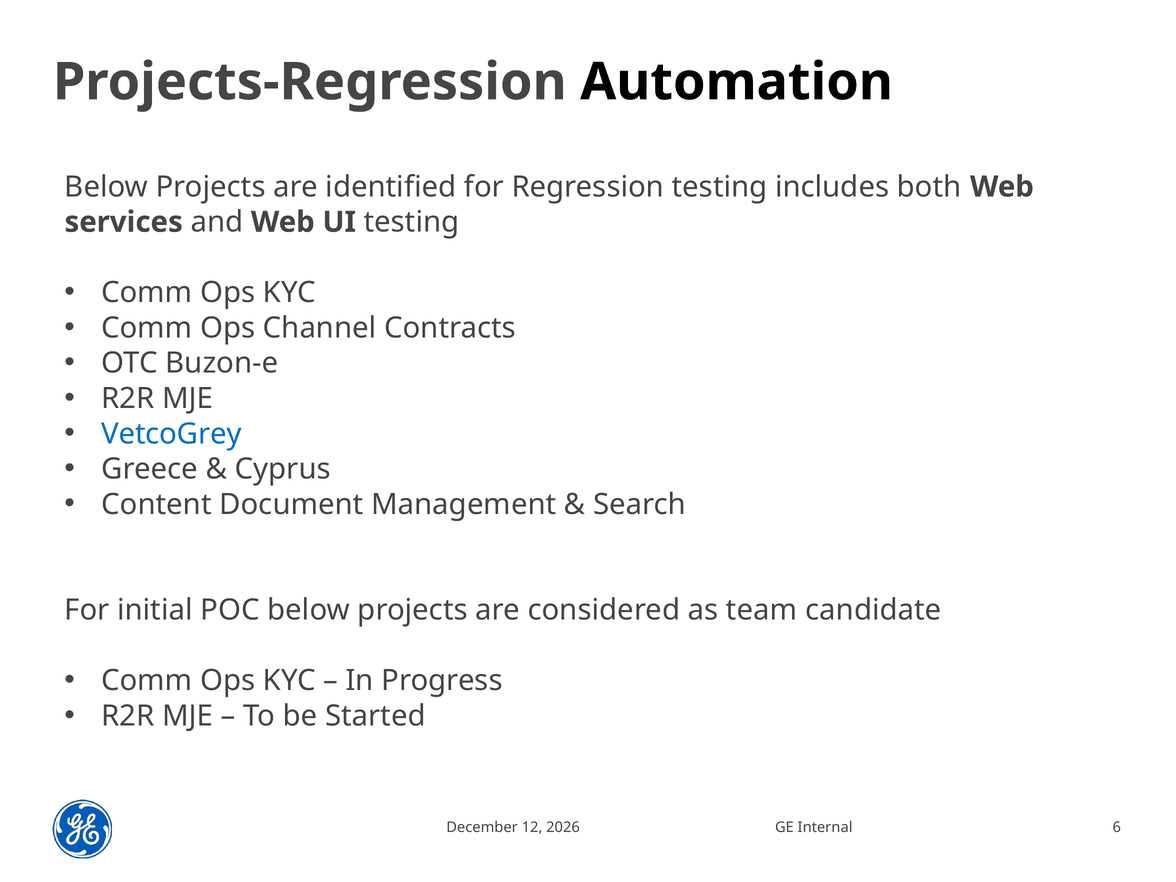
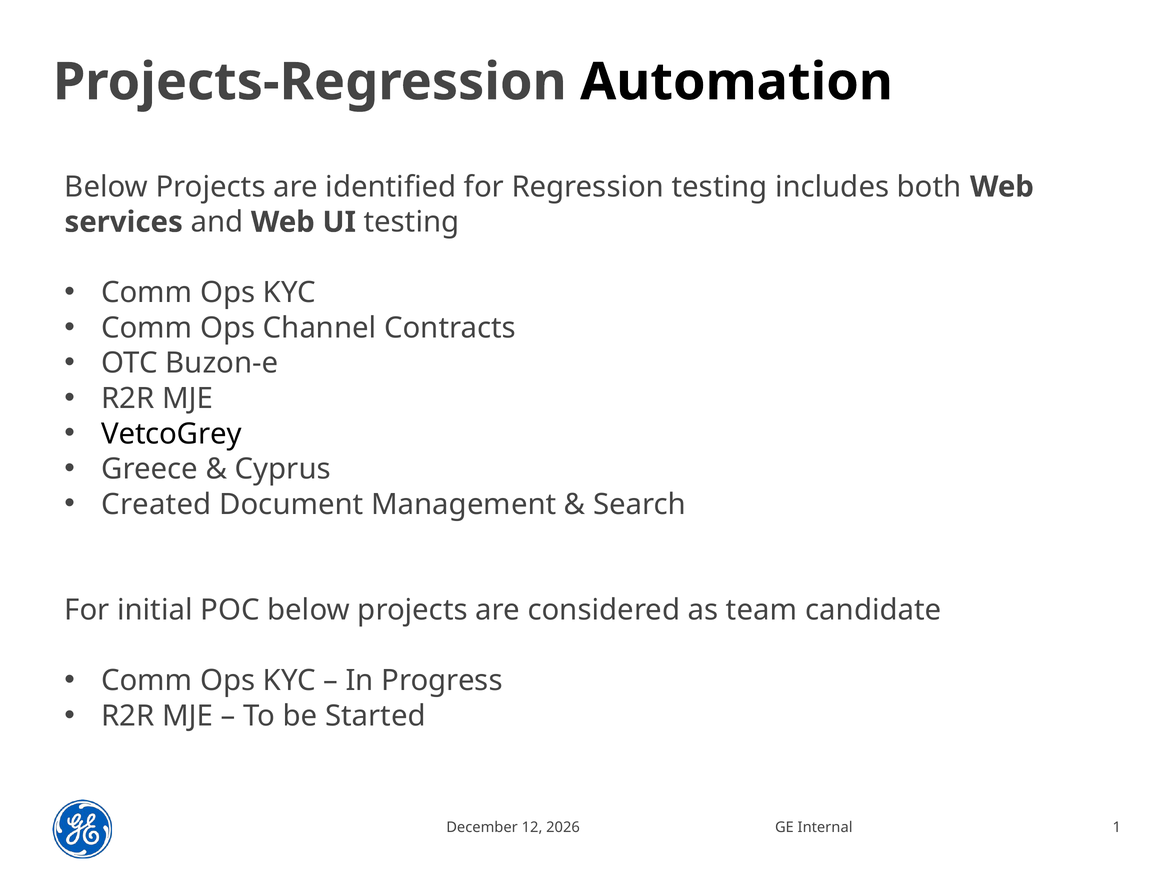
VetcoGrey colour: blue -> black (171, 434)
Content: Content -> Created (156, 504)
6: 6 -> 1 (1117, 827)
